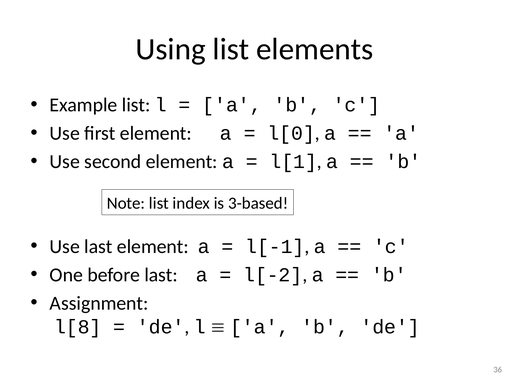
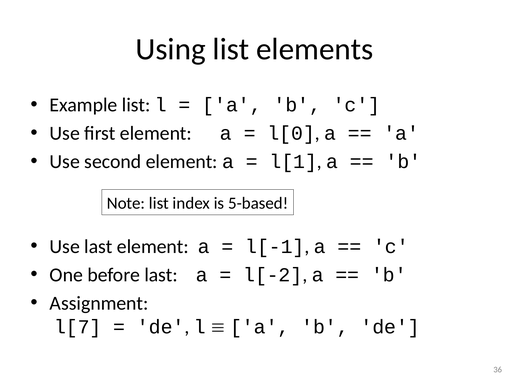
3-based: 3-based -> 5-based (258, 203)
l[8: l[8 -> l[7 (78, 327)
